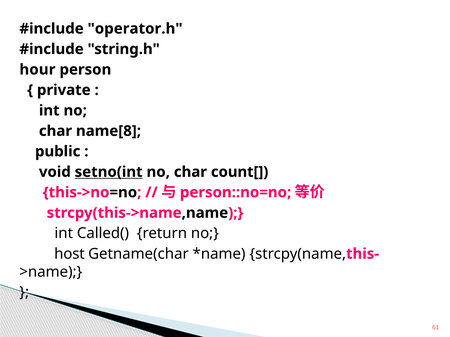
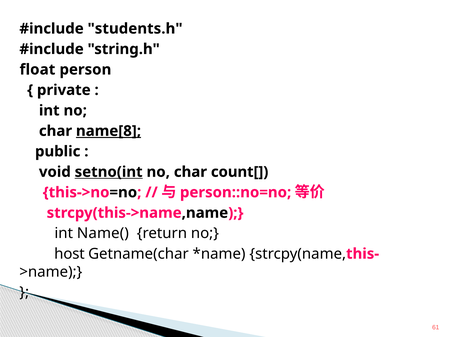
operator.h: operator.h -> students.h (135, 29)
hour: hour -> float (37, 70)
name[8 underline: none -> present (109, 131)
Called(: Called( -> Name( (103, 234)
